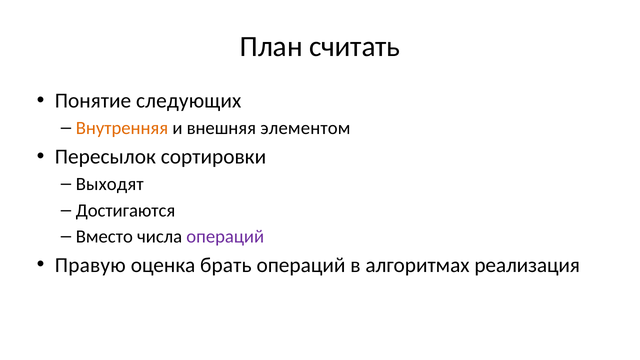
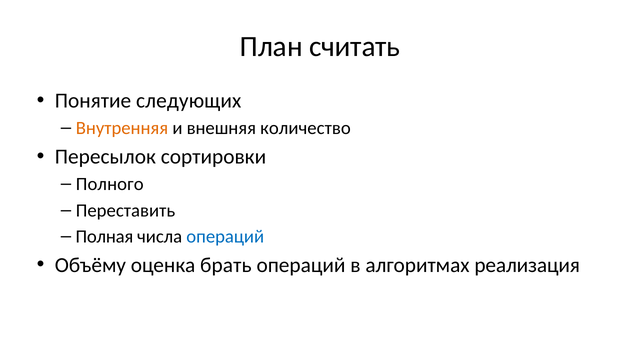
элементом: элементом -> количество (305, 128)
Выходят: Выходят -> Полного (110, 184)
Достигаются: Достигаются -> Переставить (125, 210)
Вместо: Вместо -> Полная (104, 237)
операций colour: purple -> blue (225, 237)
Правую: Правую -> Объёму (90, 265)
